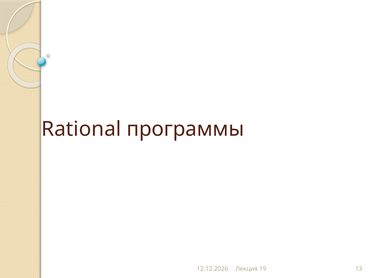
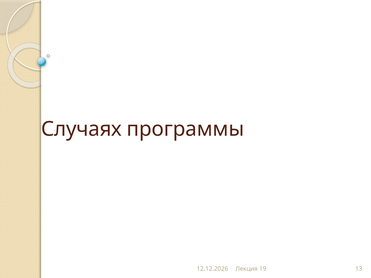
Rational: Rational -> Случаях (81, 129)
